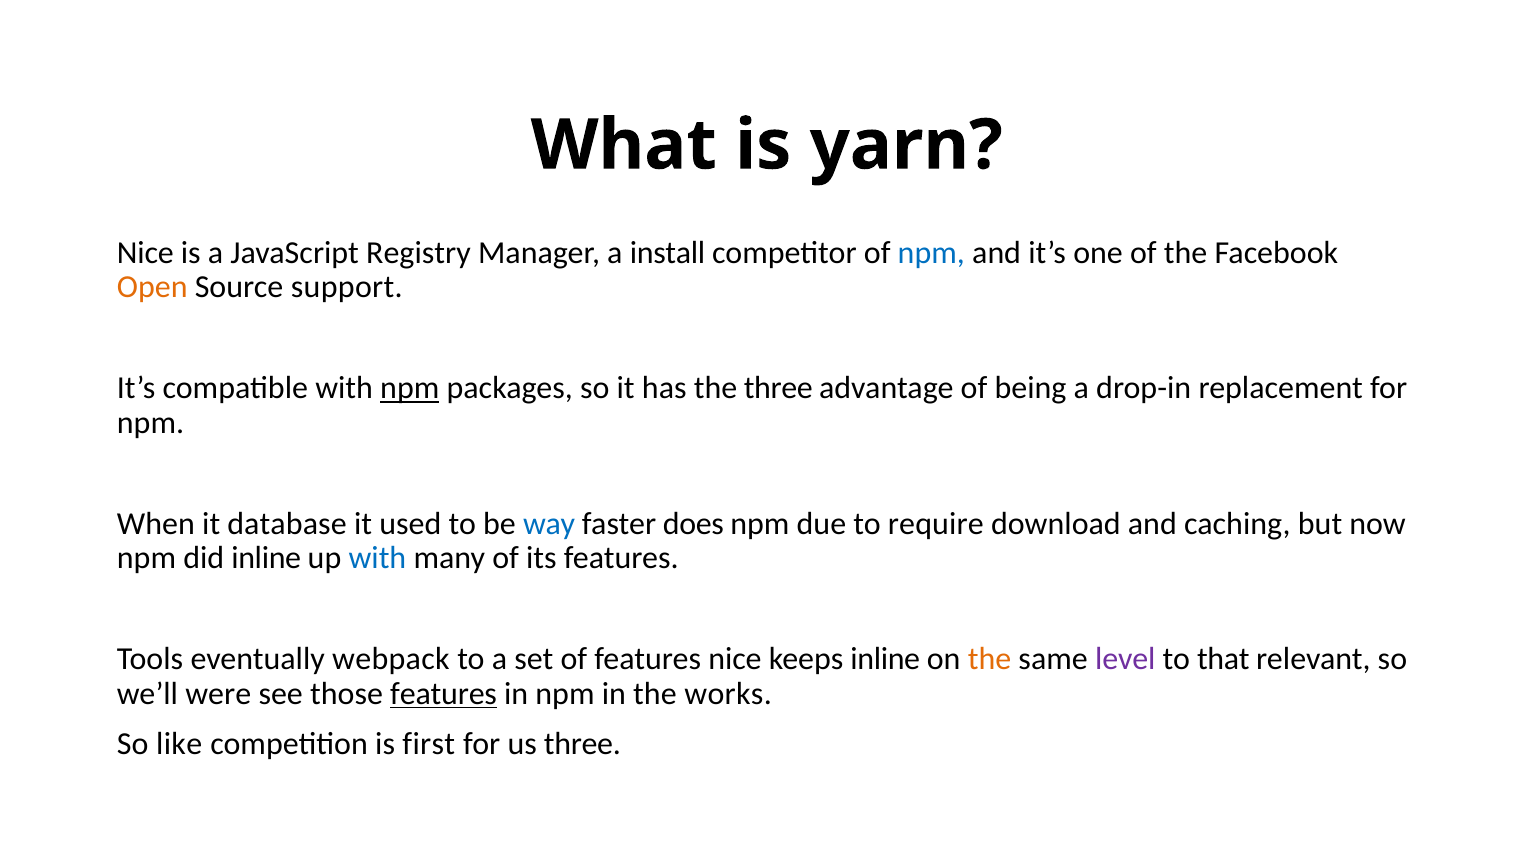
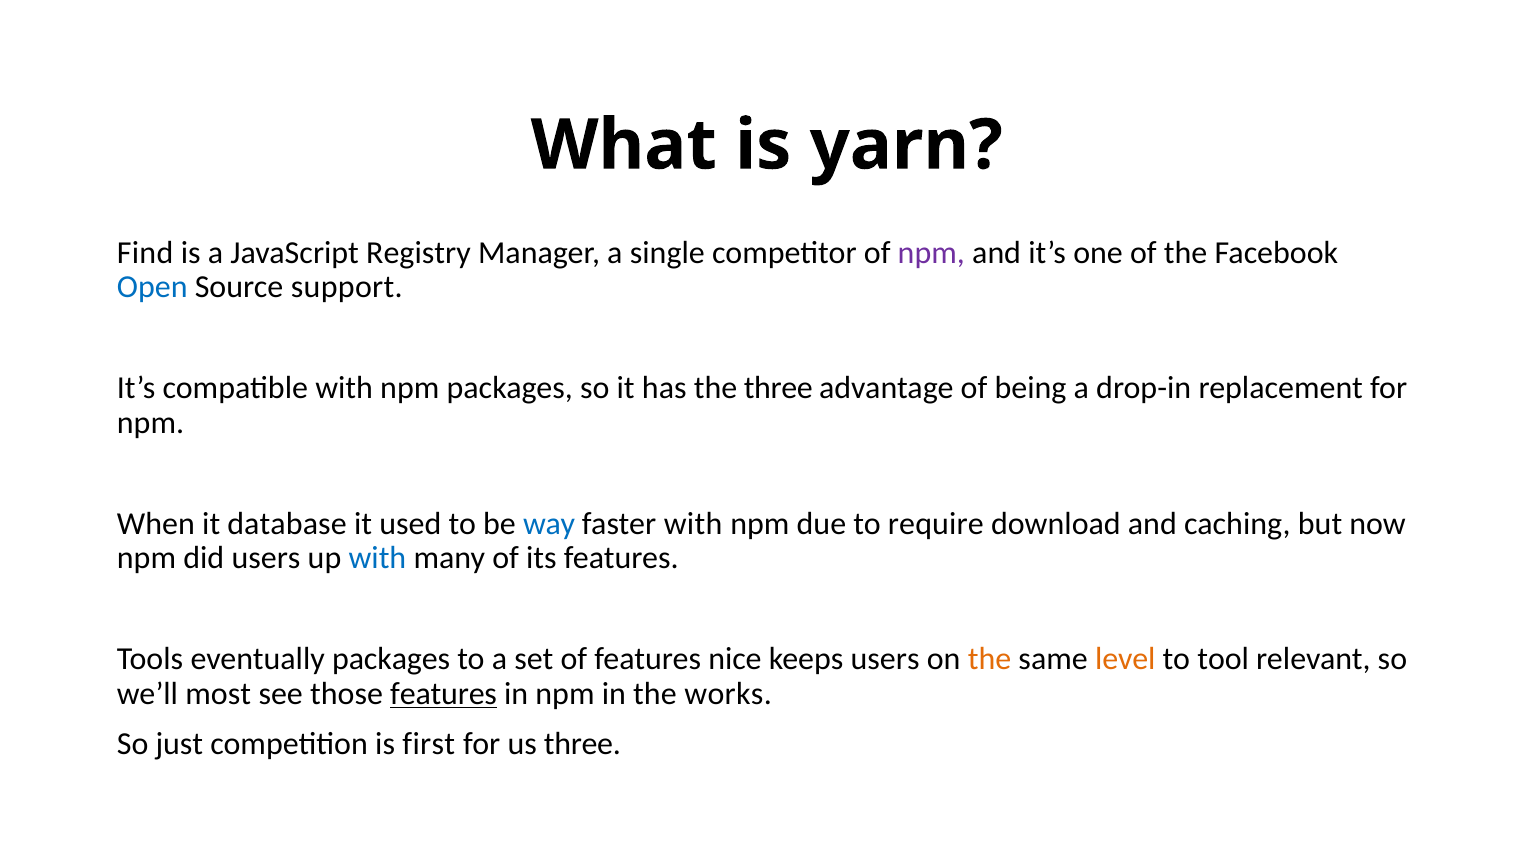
Nice: Nice -> Find (145, 253)
install: install -> single (667, 253)
npm colour: blue -> purple (931, 253)
Open colour: orange -> blue (152, 287)
npm underline: present -> none (410, 388)
faster does: does -> with (693, 524)
did inline: inline -> users (266, 558)
eventually webpack: webpack -> packages (391, 659)
keeps inline: inline -> users (885, 659)
level colour: purple -> orange (1125, 659)
that: that -> tool (1223, 659)
were: were -> most (218, 694)
like: like -> just (179, 744)
